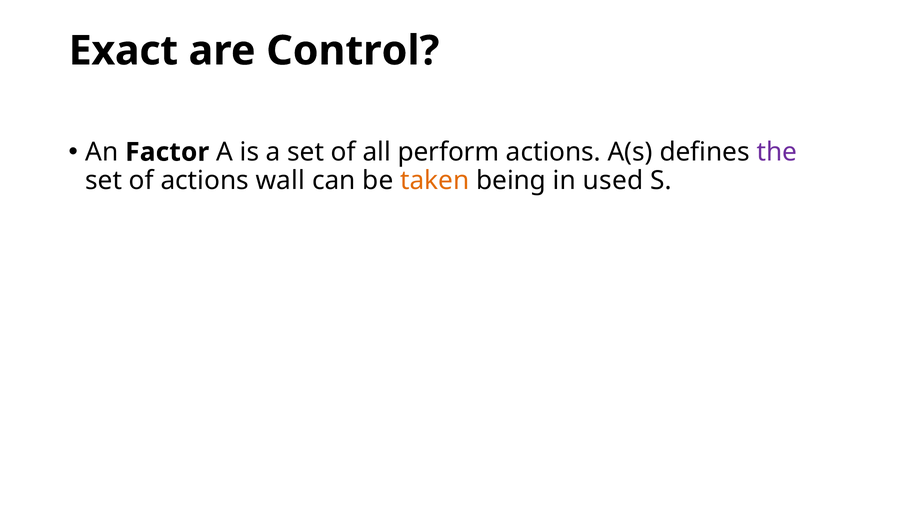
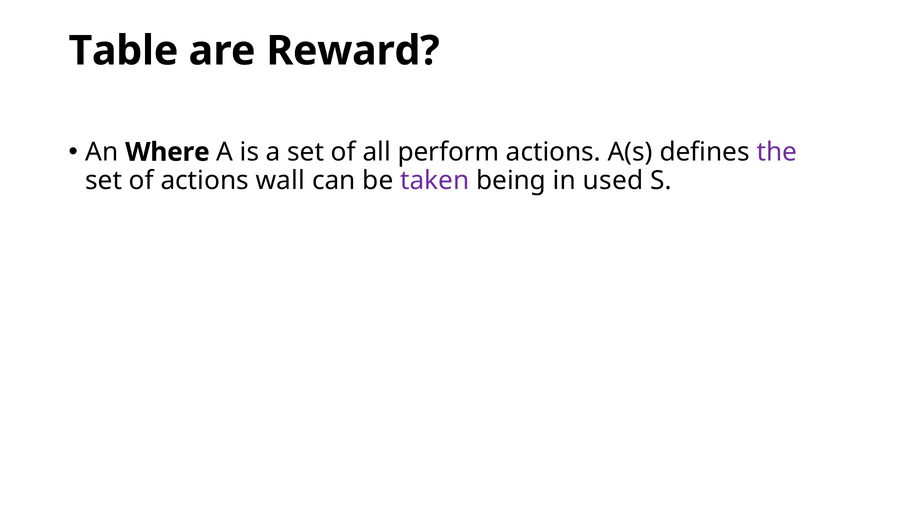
Exact: Exact -> Table (123, 51)
Control: Control -> Reward (353, 51)
Factor: Factor -> Where (167, 152)
taken colour: orange -> purple (435, 181)
